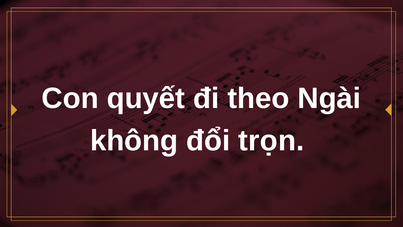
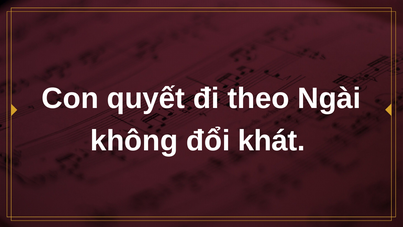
trọn: trọn -> khát (272, 141)
